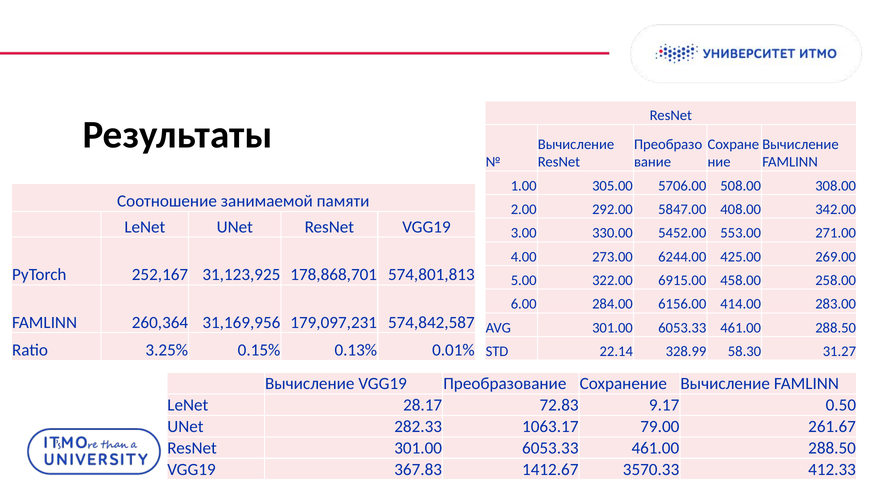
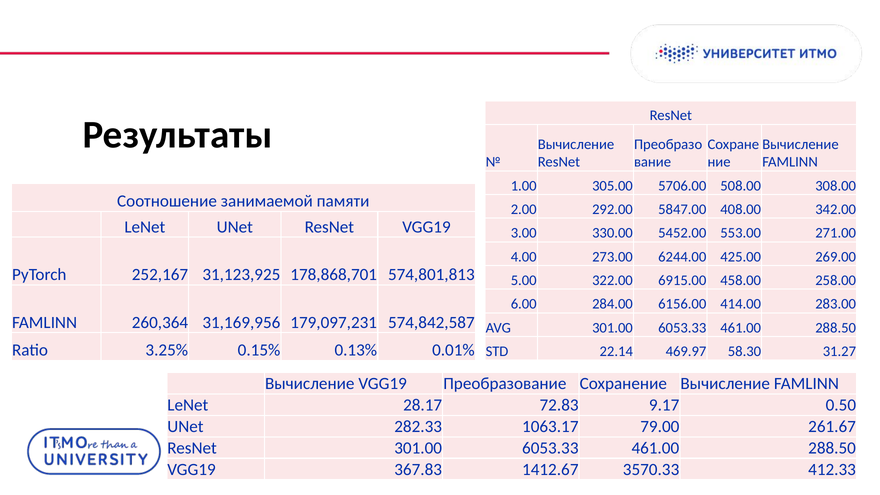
328.99: 328.99 -> 469.97 (686, 351)
